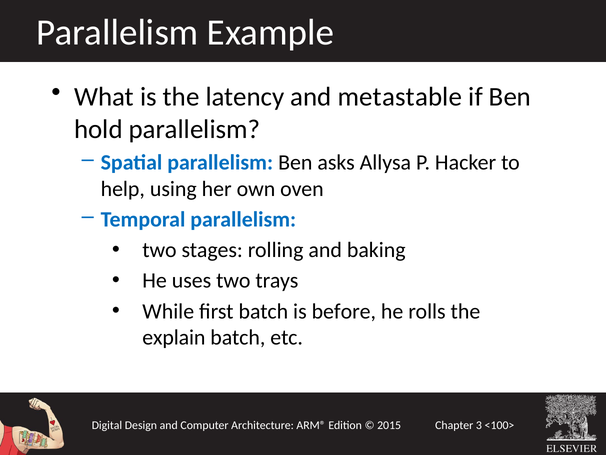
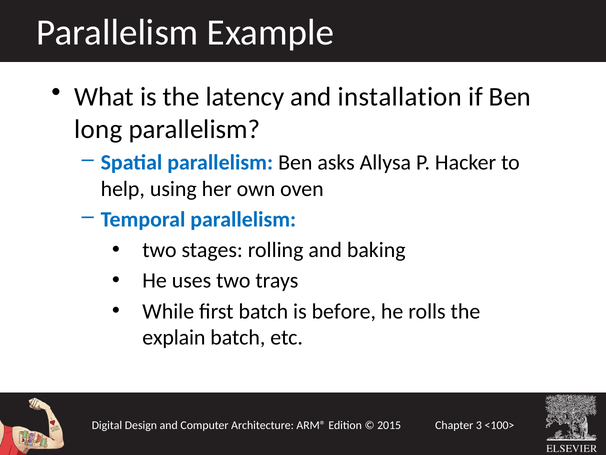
metastable: metastable -> installation (400, 97)
hold: hold -> long (98, 129)
